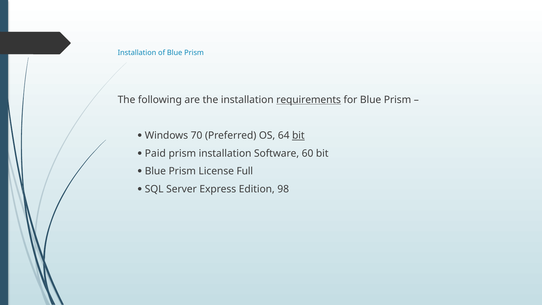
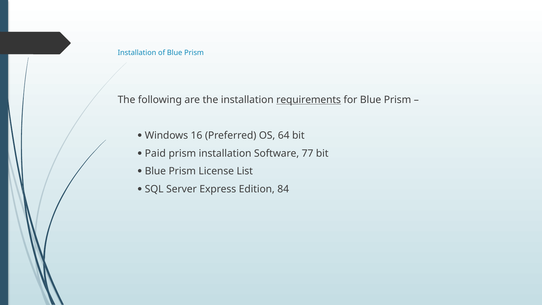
70: 70 -> 16 (197, 135)
bit underline: present -> none (298, 135)
60: 60 -> 77 (308, 153)
Full: Full -> List (245, 171)
98: 98 -> 84 (283, 189)
